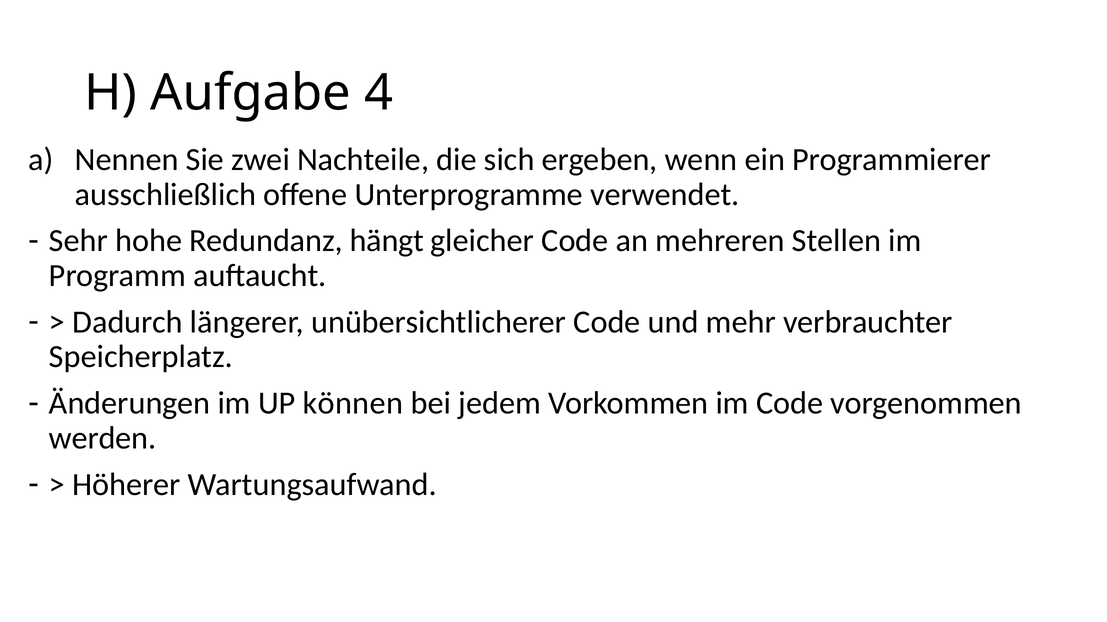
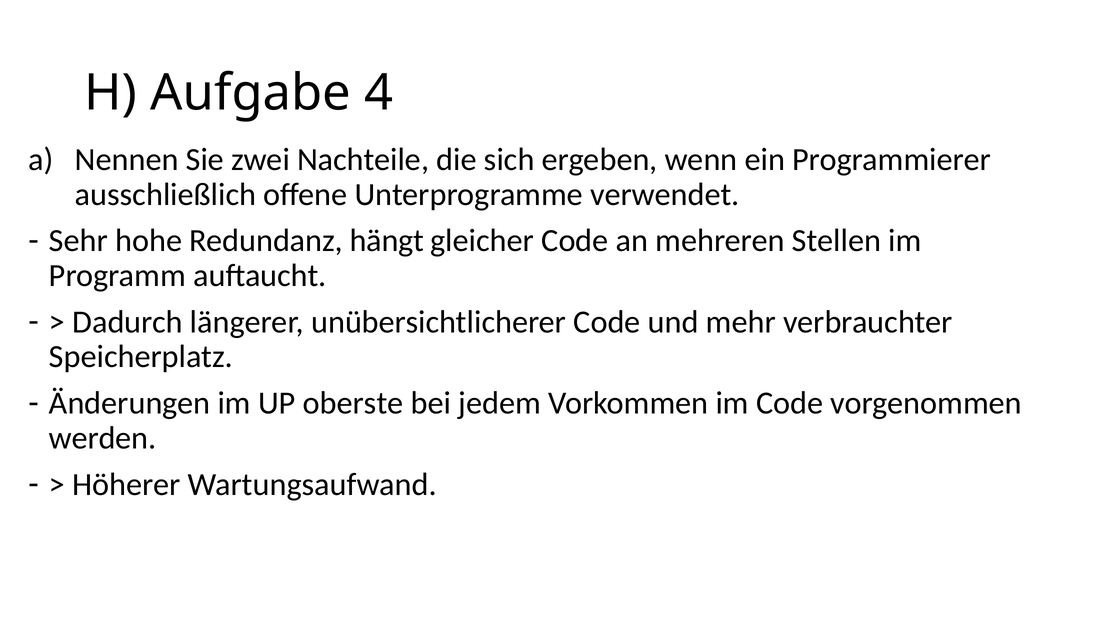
können: können -> oberste (353, 404)
